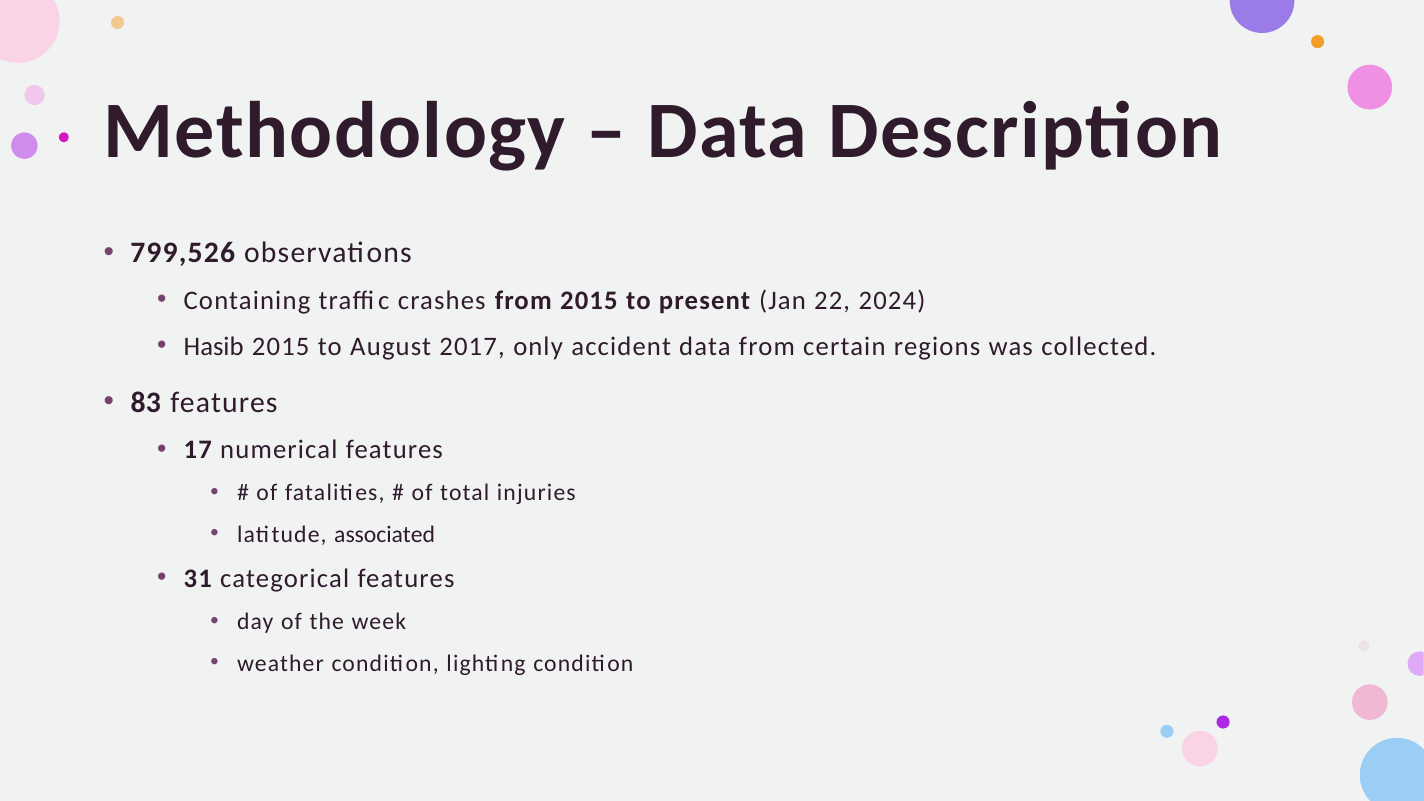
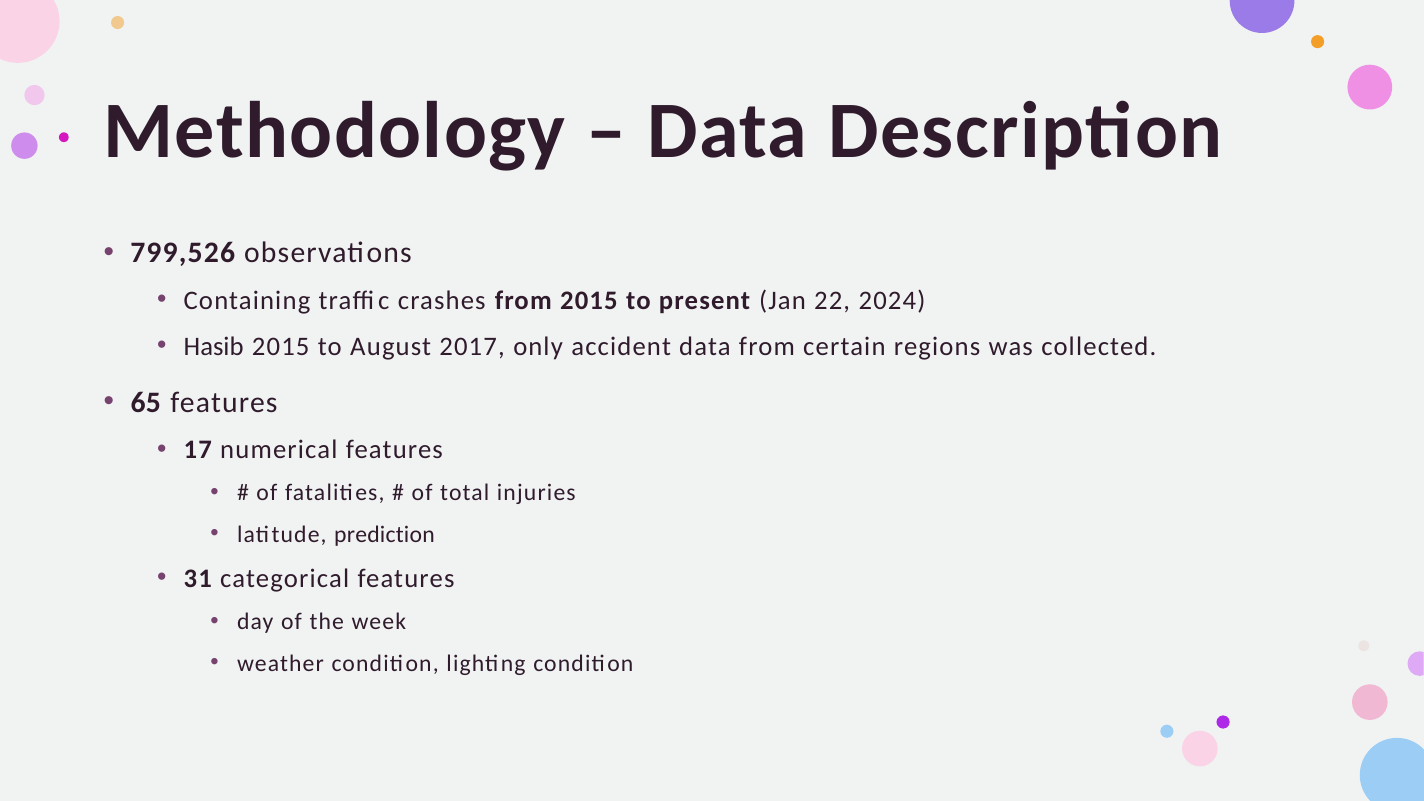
83: 83 -> 65 (146, 402)
associated: associated -> prediction (384, 534)
